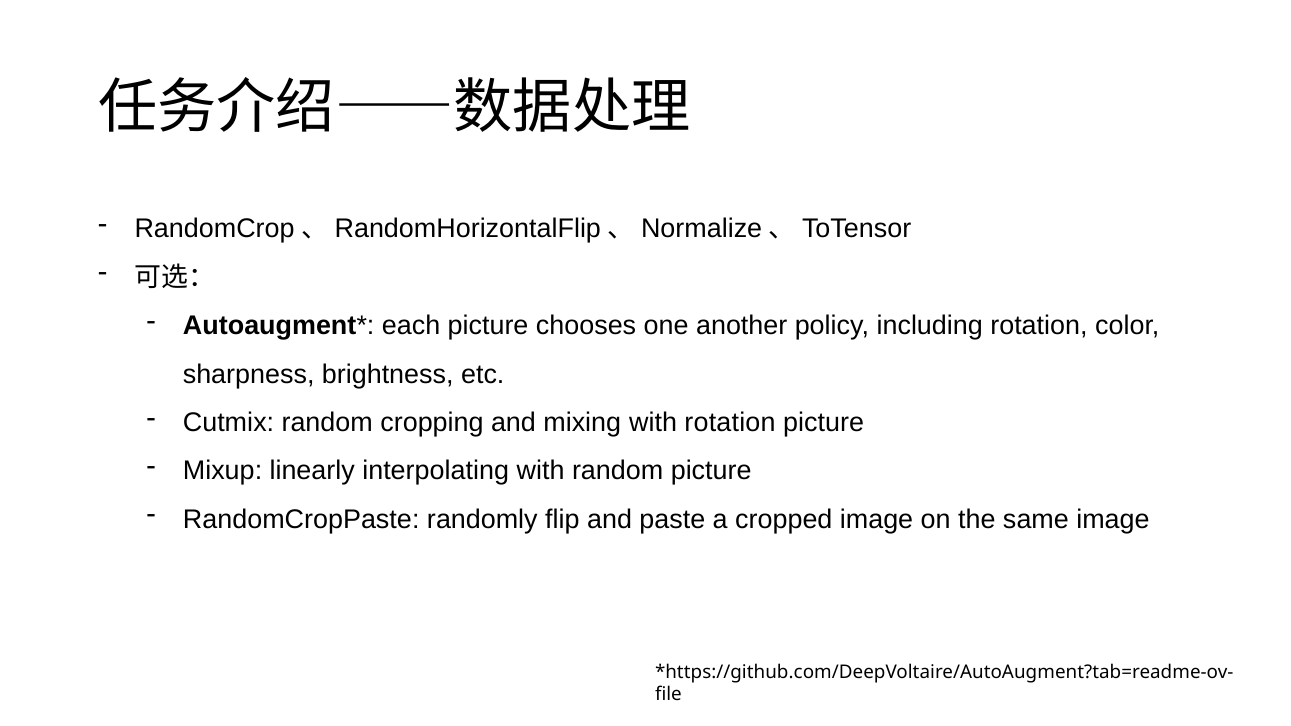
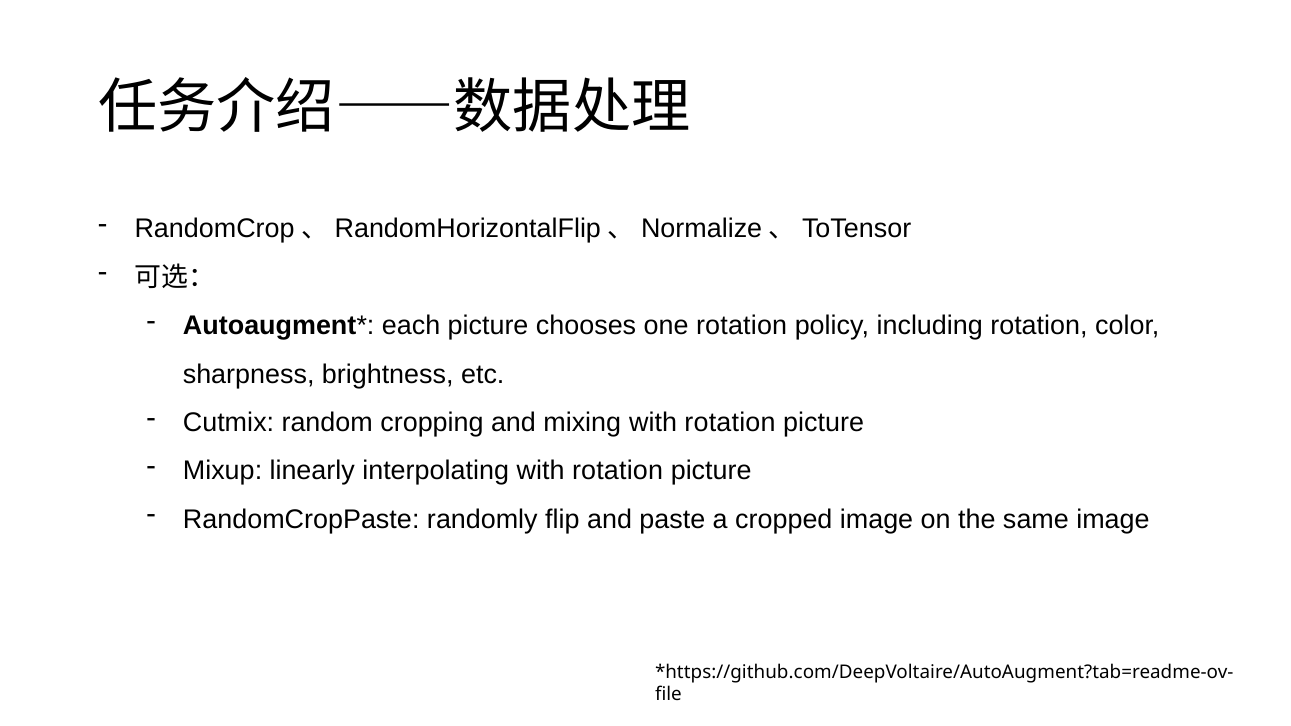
one another: another -> rotation (742, 326)
interpolating with random: random -> rotation (618, 471)
